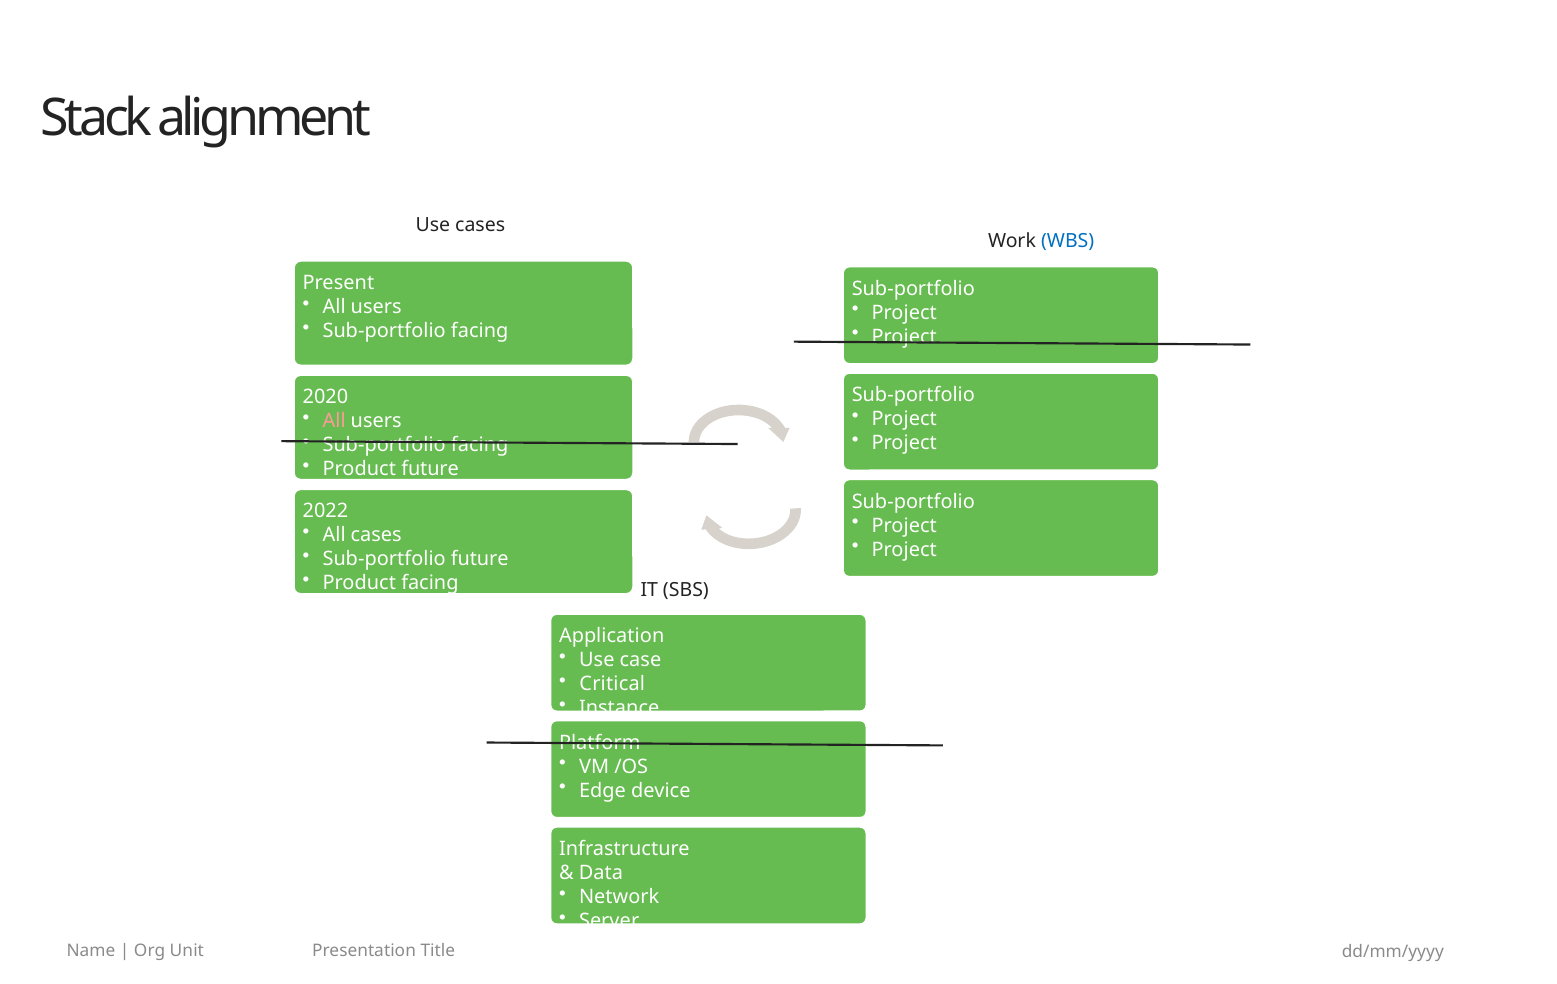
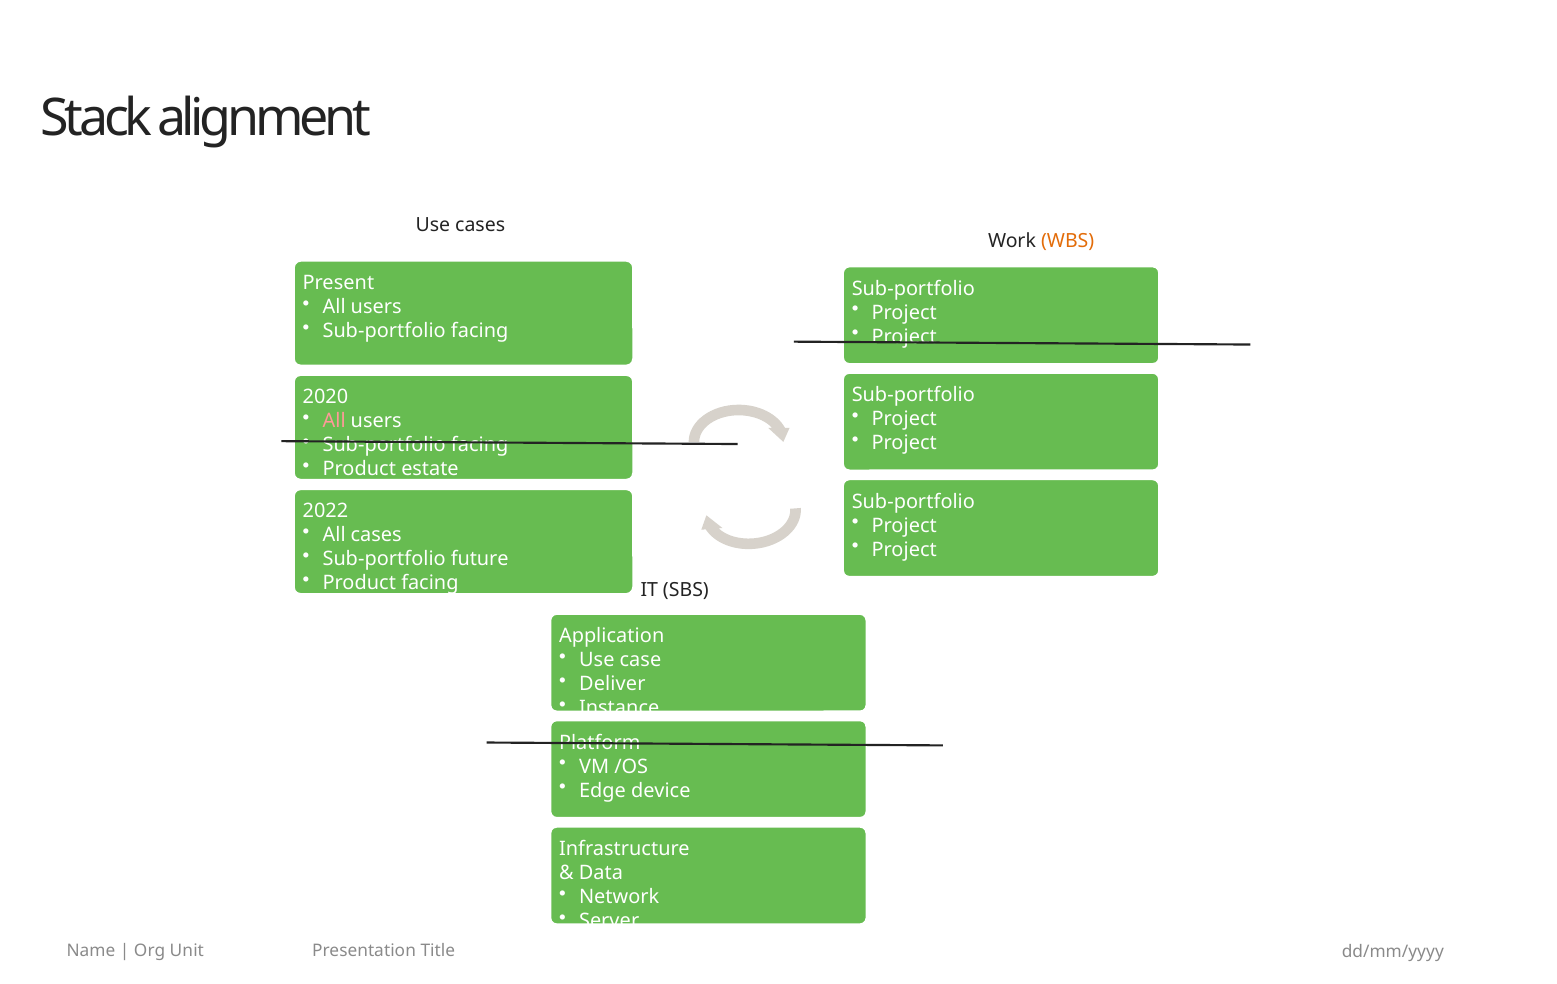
WBS colour: blue -> orange (1068, 241)
Product future: future -> estate (430, 469)
Critical: Critical -> Deliver (612, 684)
